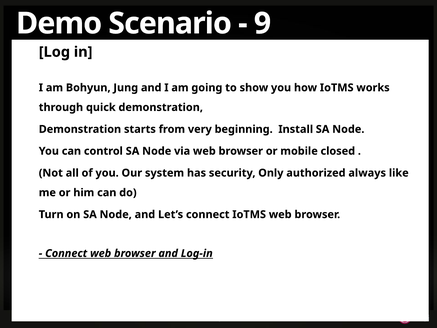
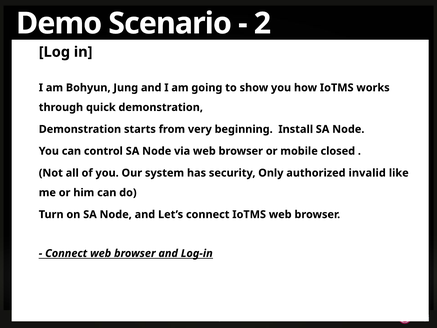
9: 9 -> 2 (262, 23)
always: always -> invalid (367, 173)
